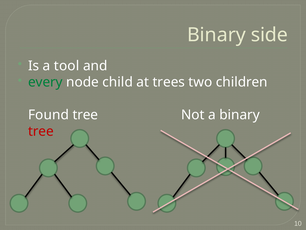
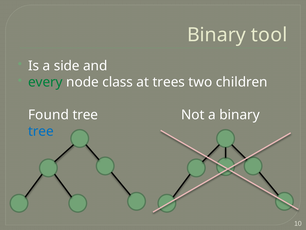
side: side -> tool (269, 35)
tool: tool -> side (67, 66)
child: child -> class (118, 82)
tree colour: red -> blue (41, 131)
